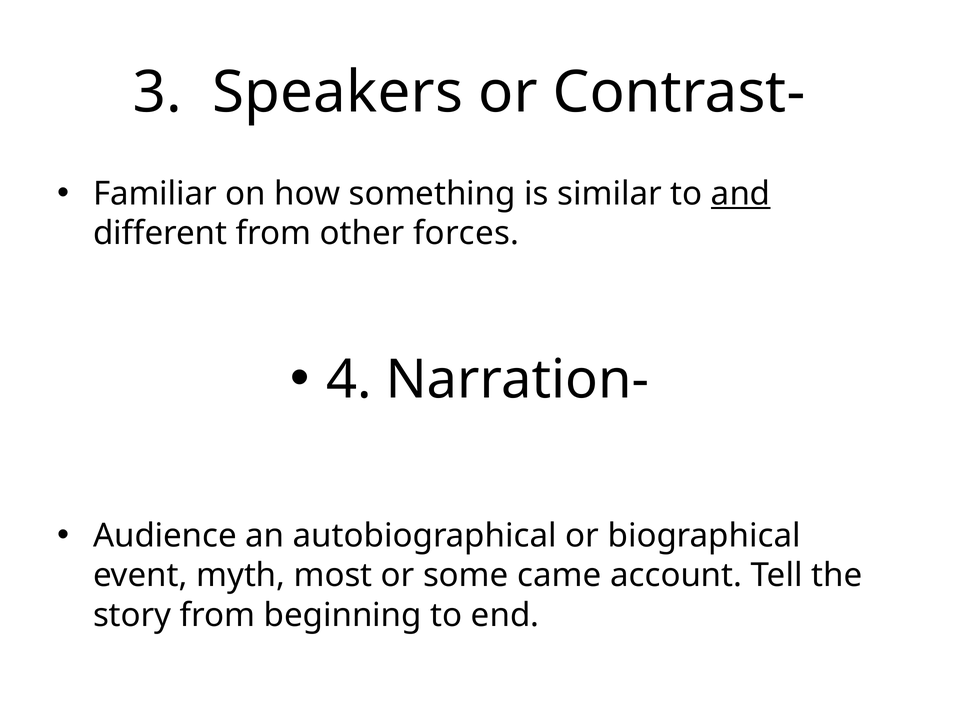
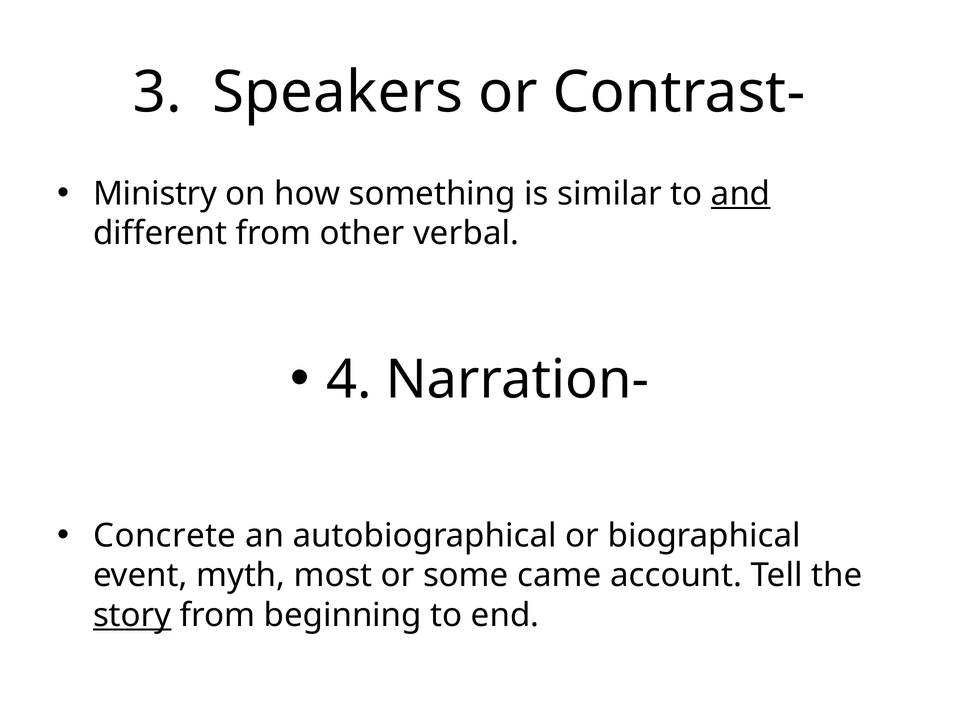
Familiar: Familiar -> Ministry (155, 194)
forces: forces -> verbal (466, 234)
Audience: Audience -> Concrete (165, 536)
story underline: none -> present (132, 616)
